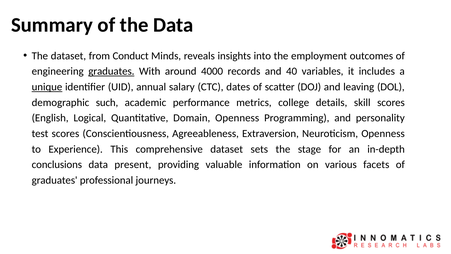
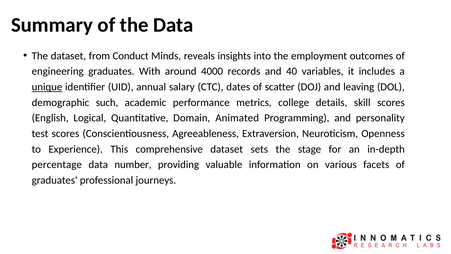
graduates underline: present -> none (111, 71)
Domain Openness: Openness -> Animated (237, 118)
conclusions: conclusions -> percentage (57, 165)
present: present -> number (133, 165)
